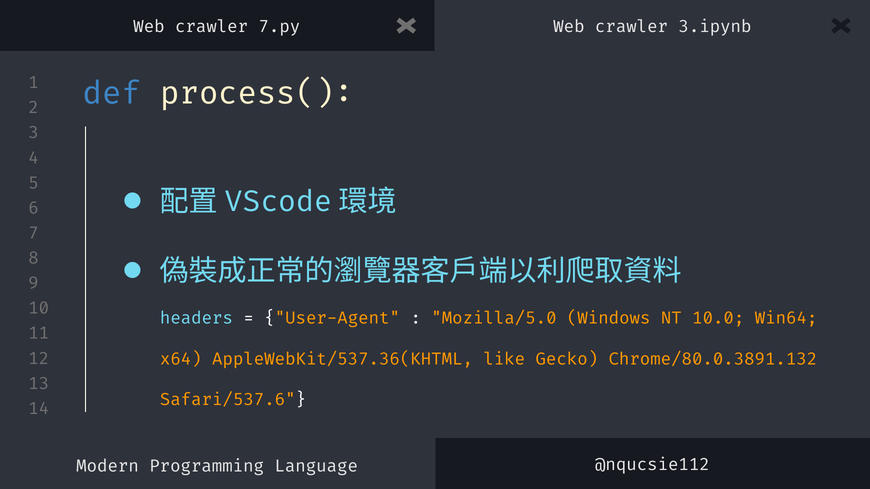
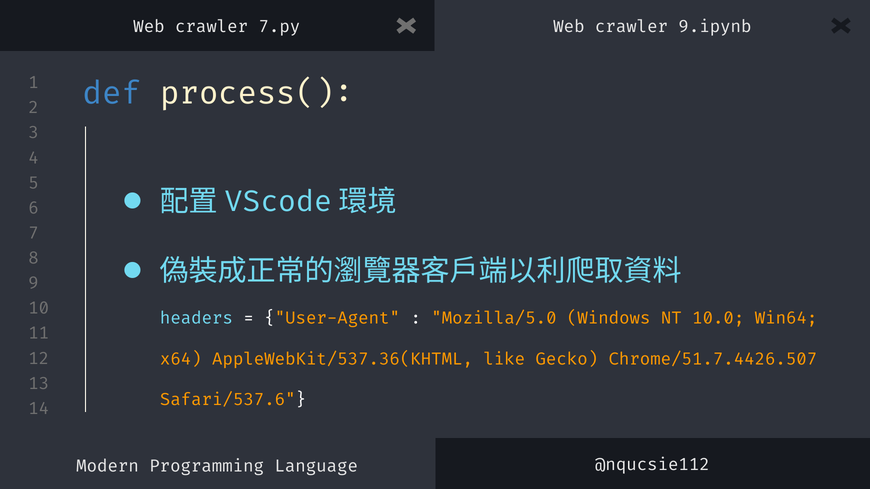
3.ipynb: 3.ipynb -> 9.ipynb (715, 27)
Chrome/80.0.3891.132: Chrome/80.0.3891.132 -> Chrome/51.7.4426.507 (713, 359)
